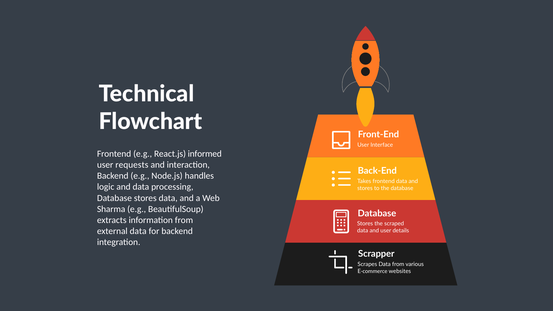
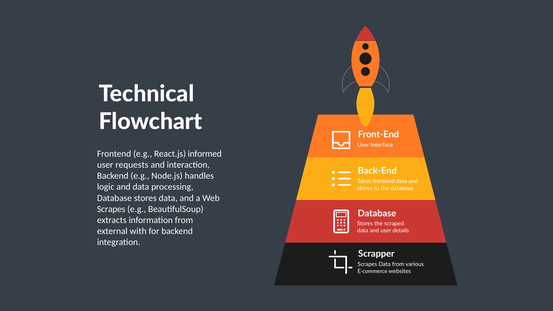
Sharma: Sharma -> Scrapes (111, 209)
external data: data -> with (138, 231)
